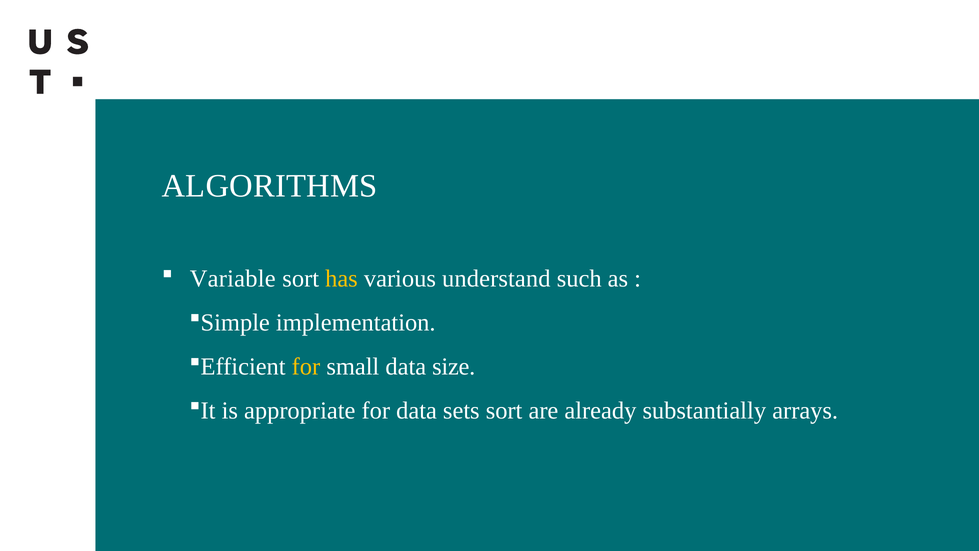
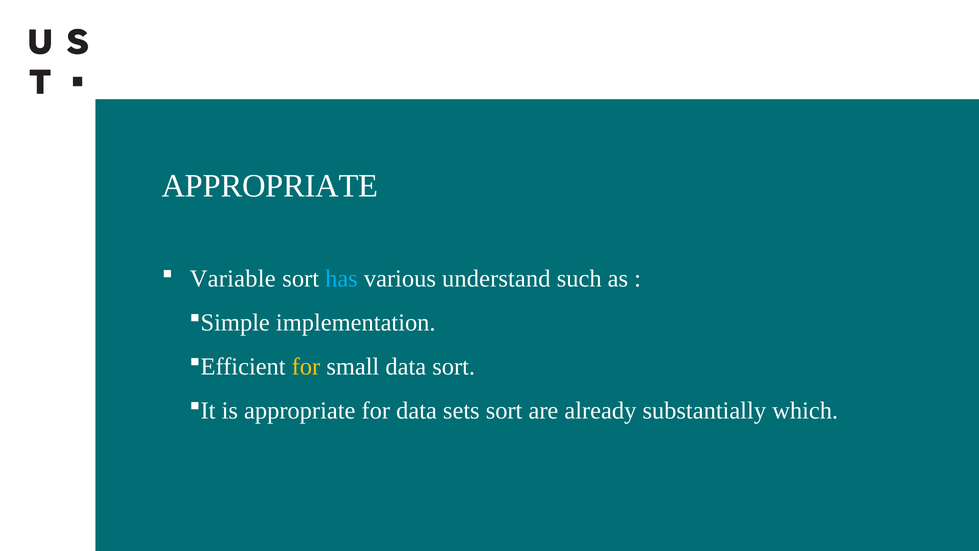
ALGORITHMS: ALGORITHMS -> APPROPRIATE (270, 186)
has colour: yellow -> light blue (341, 279)
data size: size -> sort (454, 367)
arrays: arrays -> which (805, 411)
